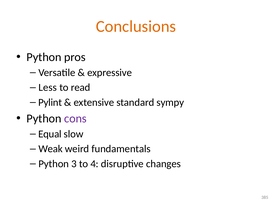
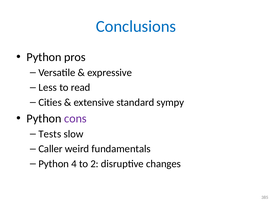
Conclusions colour: orange -> blue (136, 26)
Pylint: Pylint -> Cities (50, 102)
Equal: Equal -> Tests (50, 134)
Weak: Weak -> Caller (51, 149)
3: 3 -> 4 (74, 164)
4: 4 -> 2 (95, 164)
